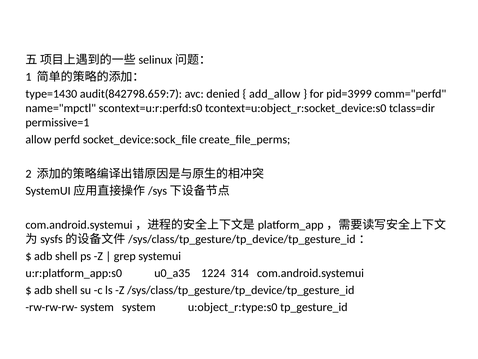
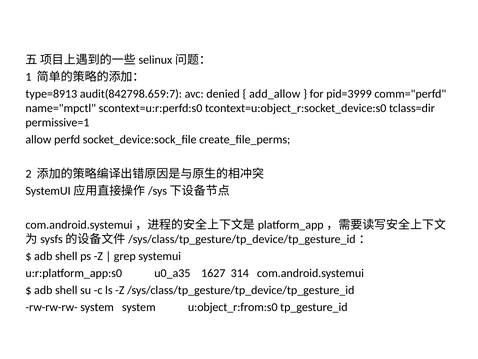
type=1430: type=1430 -> type=8913 (51, 94)
1224: 1224 -> 1627 (213, 273)
u:object_r:type:s0: u:object_r:type:s0 -> u:object_r:from:s0 (233, 307)
